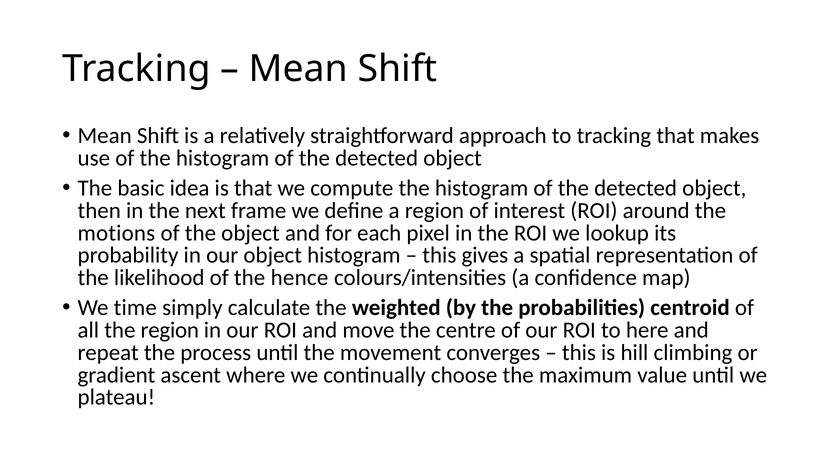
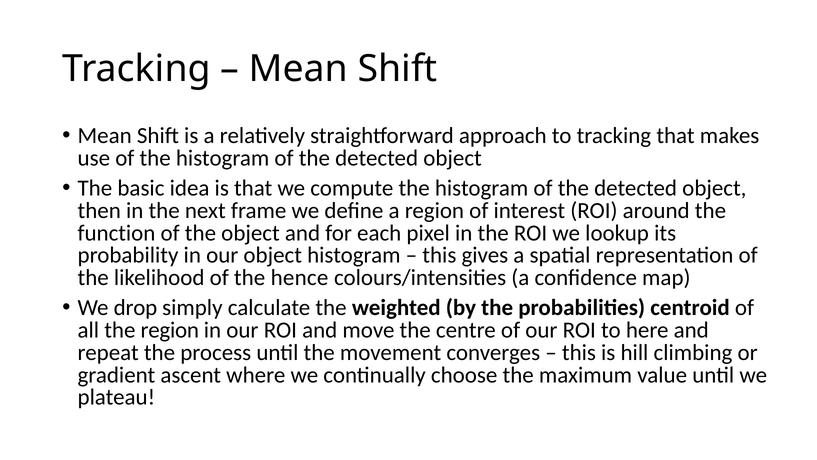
motions: motions -> function (116, 233)
time: time -> drop (136, 308)
